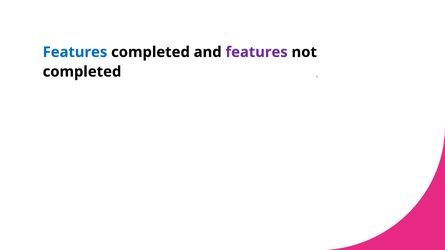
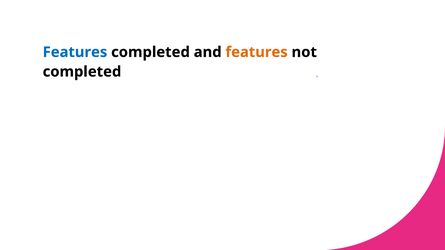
features colour: purple -> orange (257, 52)
